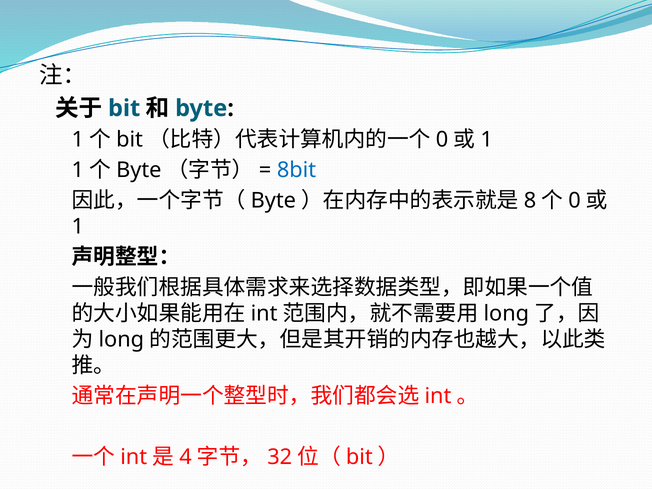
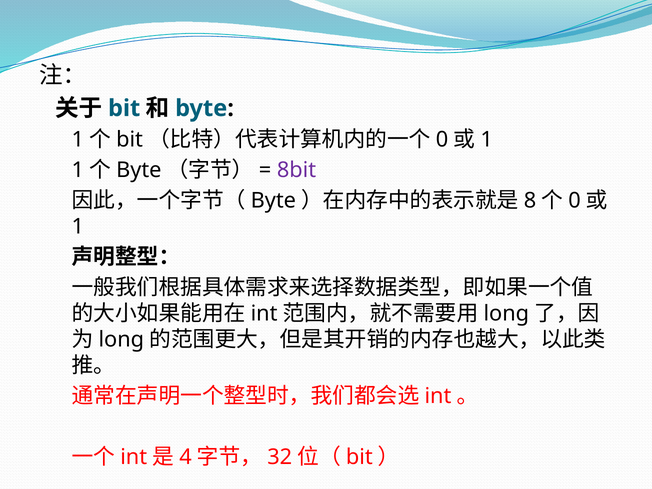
8bit colour: blue -> purple (297, 170)
